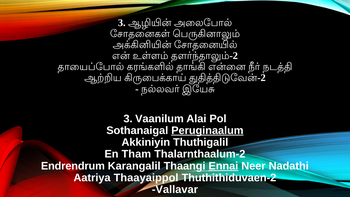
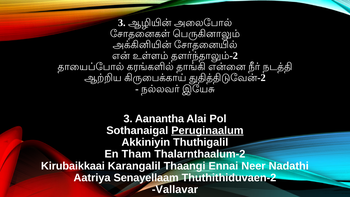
Vaanilum: Vaanilum -> Aanantha (160, 119)
Endrendrum: Endrendrum -> Kirubaikkaai (73, 166)
Ennai underline: present -> none (223, 166)
Thaayaippol: Thaayaippol -> Senayellaam (146, 178)
